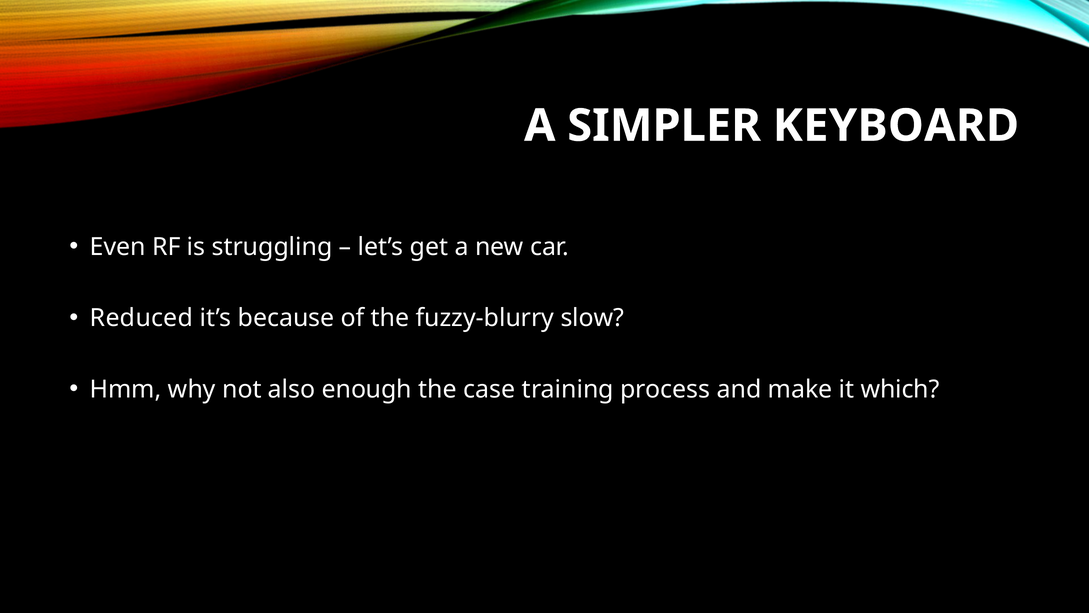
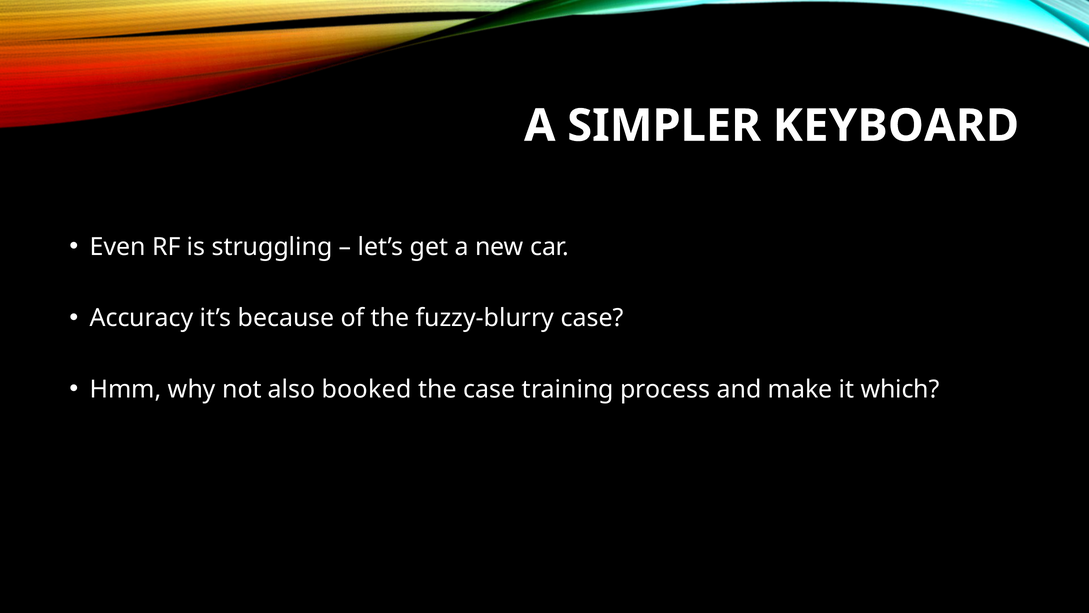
Reduced: Reduced -> Accuracy (142, 318)
fuzzy-blurry slow: slow -> case (592, 318)
enough: enough -> booked (367, 389)
